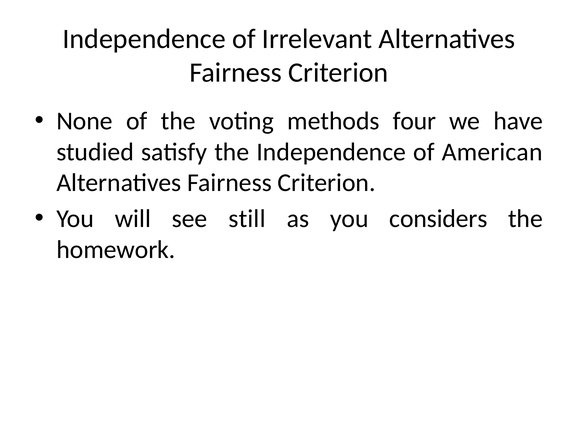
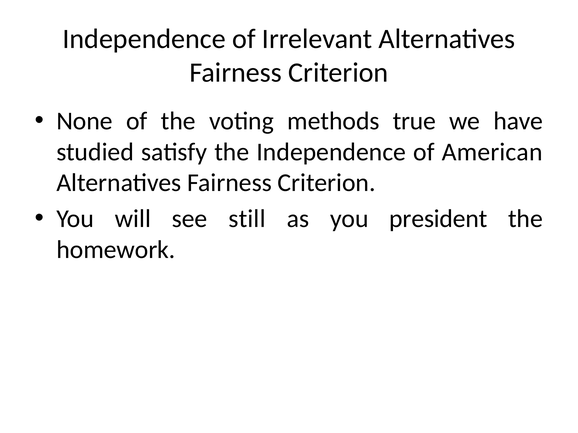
four: four -> true (414, 121)
considers: considers -> president (438, 219)
